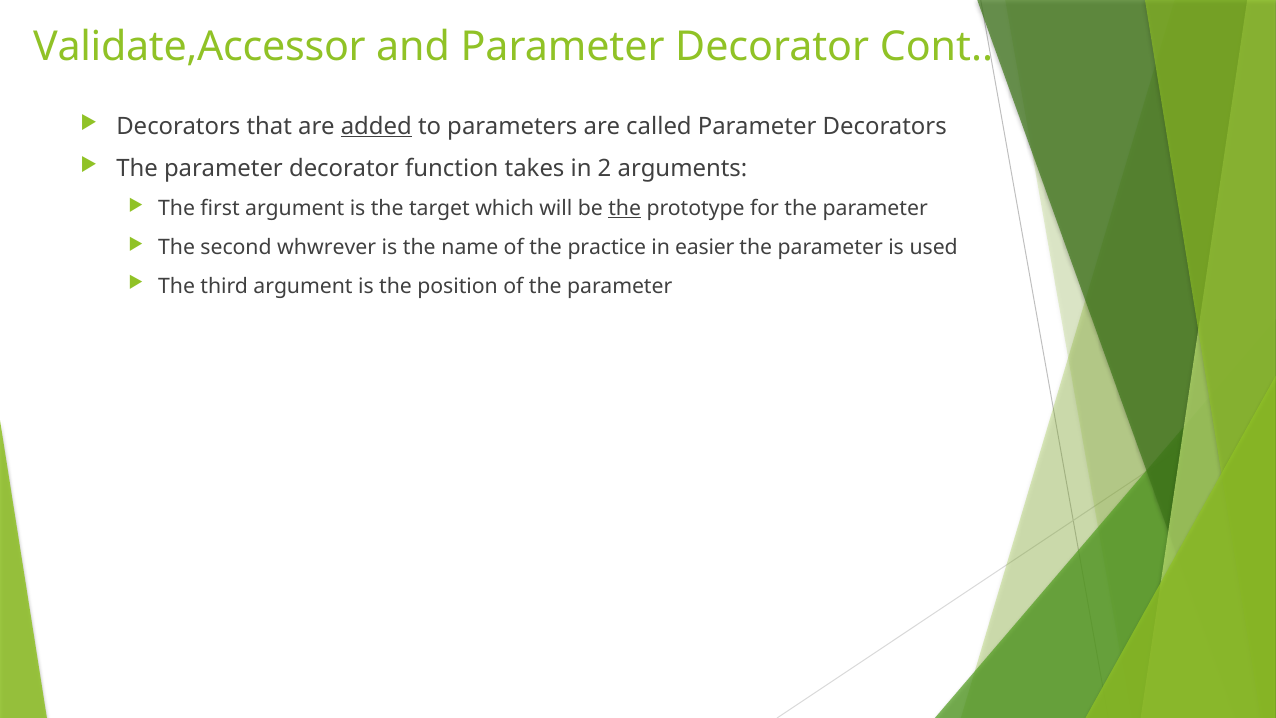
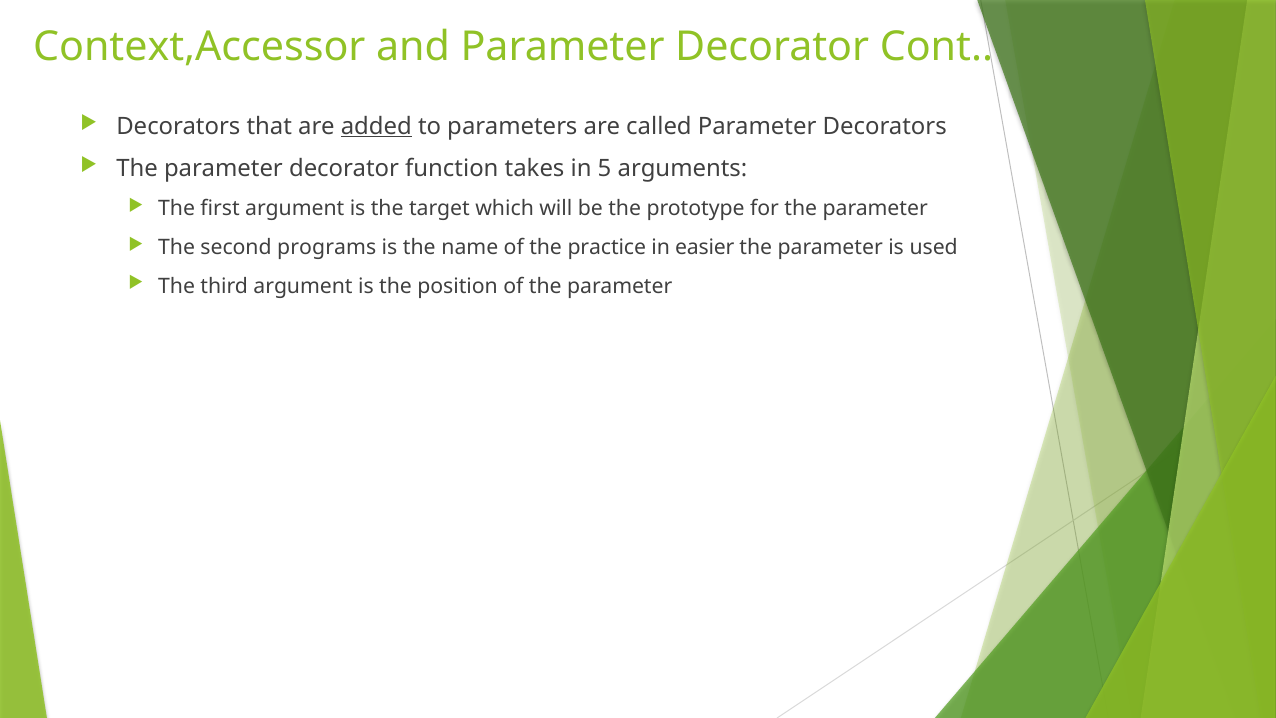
Validate,Accessor: Validate,Accessor -> Context,Accessor (199, 47)
2: 2 -> 5 (605, 168)
the underline: present -> none (625, 209)
whwrever: whwrever -> programs (327, 247)
